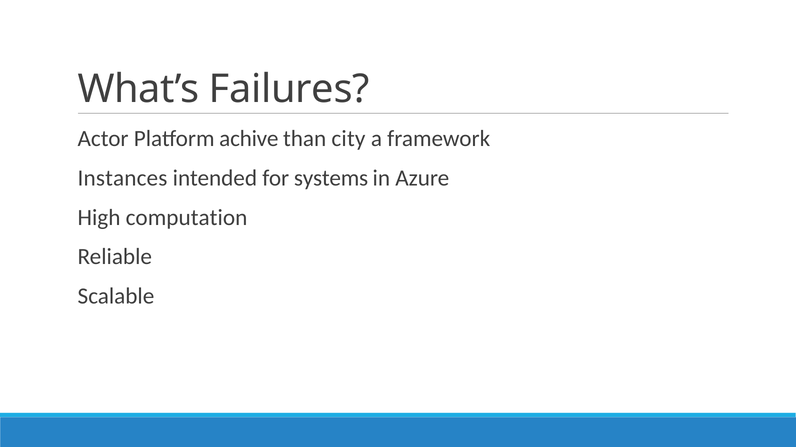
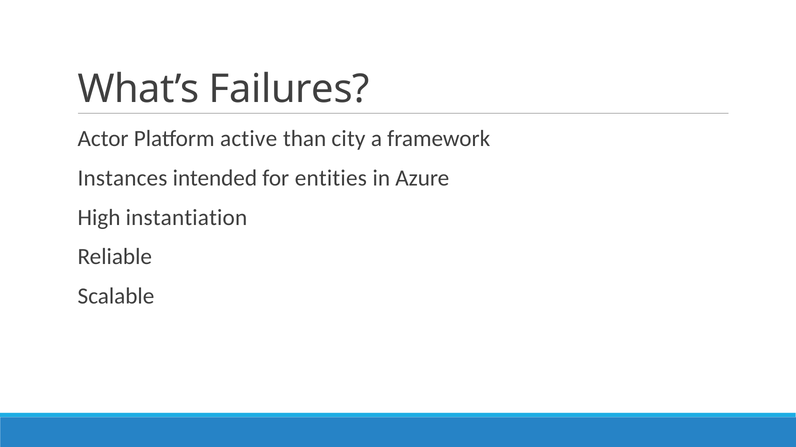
achive: achive -> active (249, 139)
systems: systems -> entities (331, 178)
computation: computation -> instantiation (186, 218)
